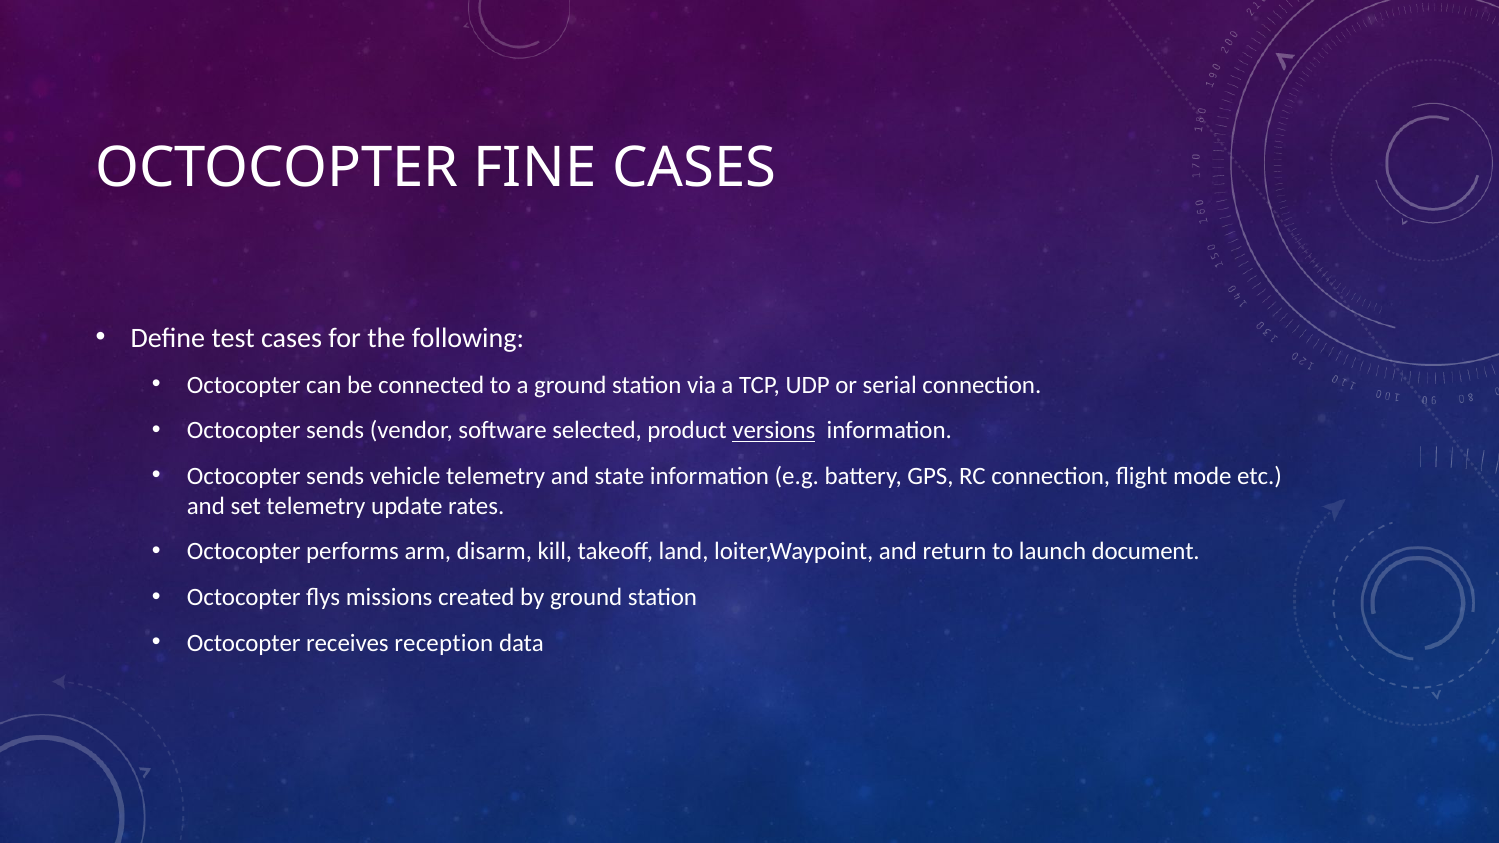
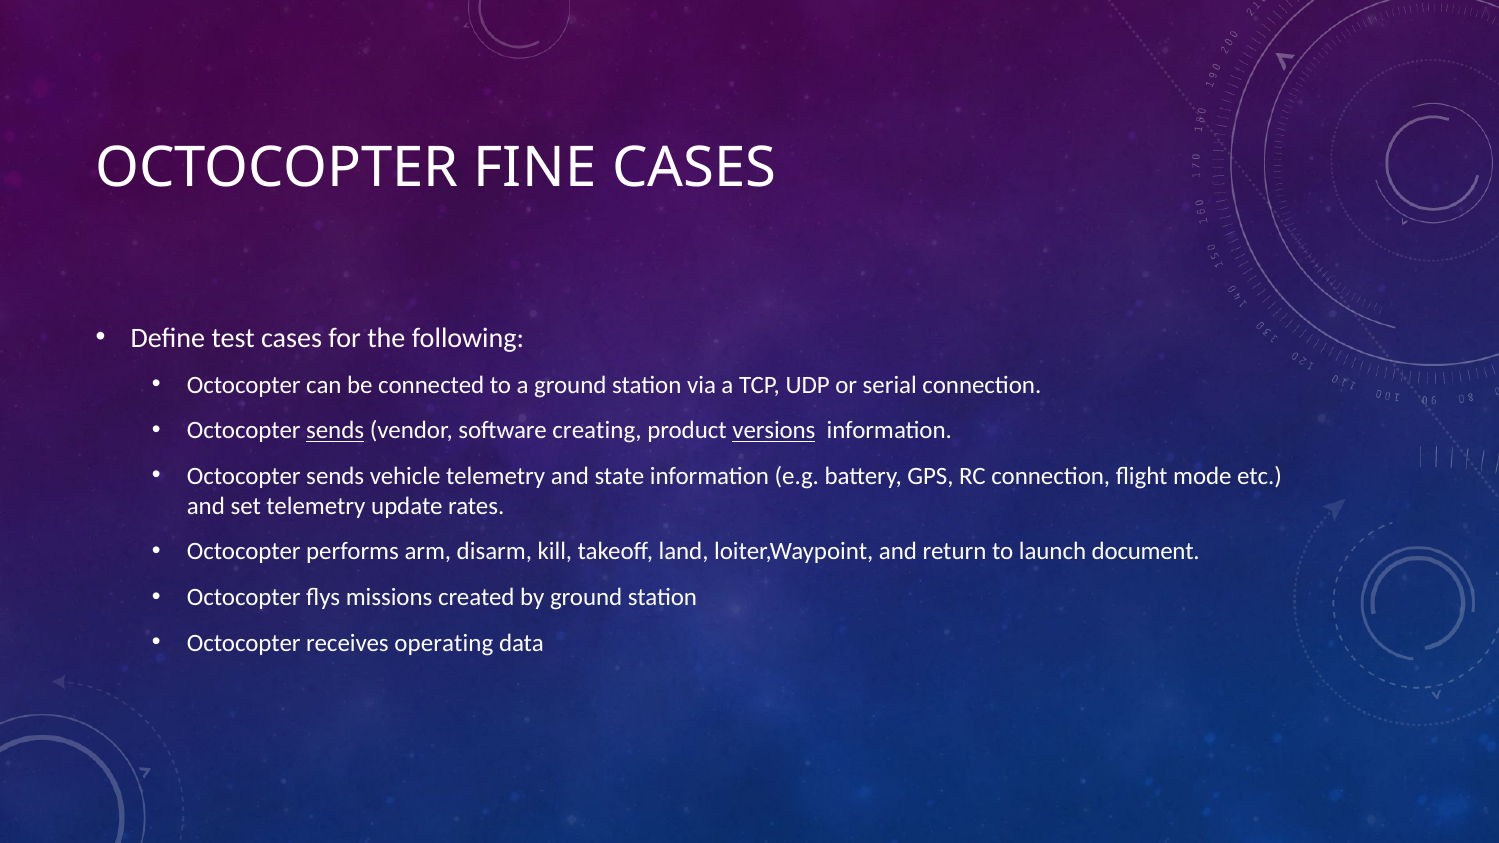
sends underline: none -> present (335, 431)
selected: selected -> creating (597, 431)
reception: reception -> operating (444, 643)
